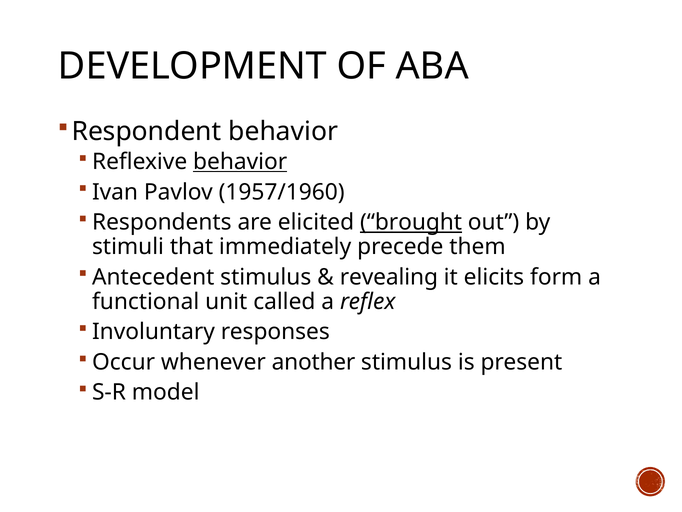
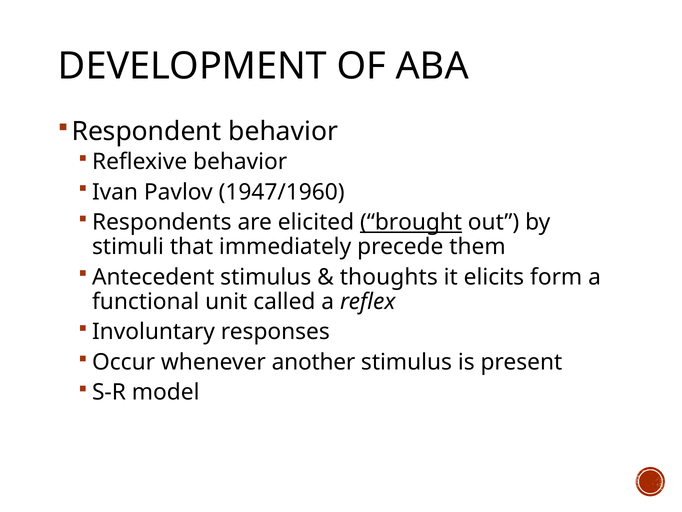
behavior underline: present -> none (240, 162)
1957/1960: 1957/1960 -> 1947/1960 (282, 192)
revealing: revealing -> thoughts (389, 277)
